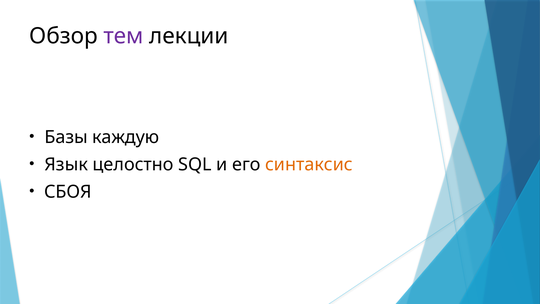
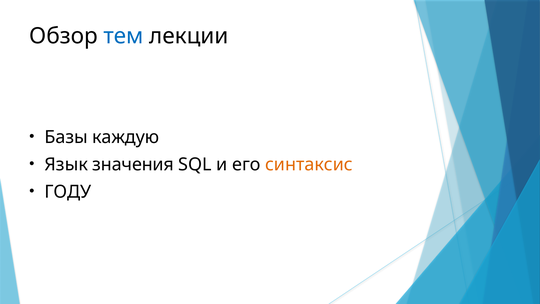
тем colour: purple -> blue (124, 36)
целостно: целостно -> значения (133, 164)
СБОЯ: СБОЯ -> ГОДУ (68, 192)
